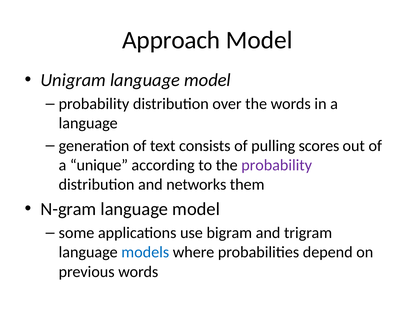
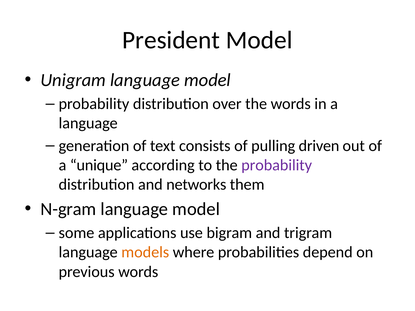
Approach: Approach -> President (171, 40)
scores: scores -> driven (319, 146)
models colour: blue -> orange (145, 253)
